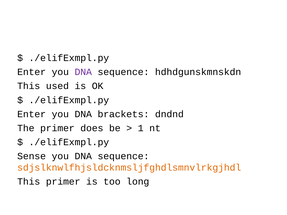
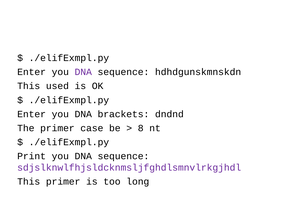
does: does -> case (92, 128)
1: 1 -> 8 (141, 128)
Sense: Sense -> Print (32, 156)
sdjslknwlfhjsldcknmsljfghdlsmnvlrkgjhdl colour: orange -> purple (129, 168)
